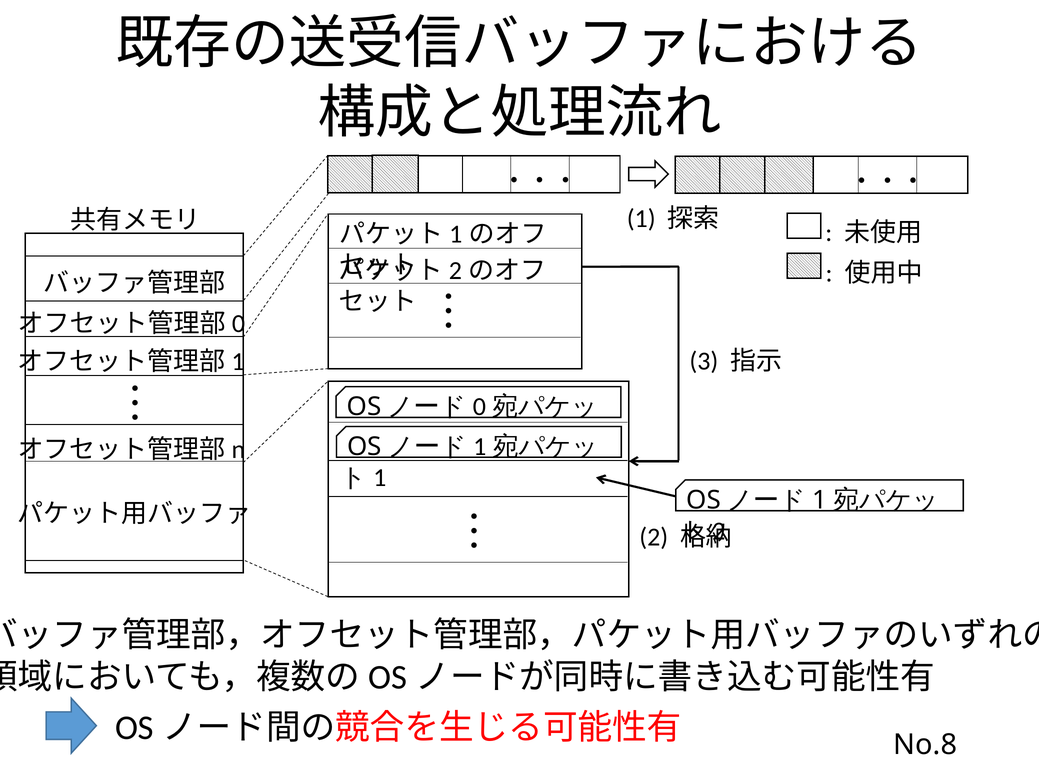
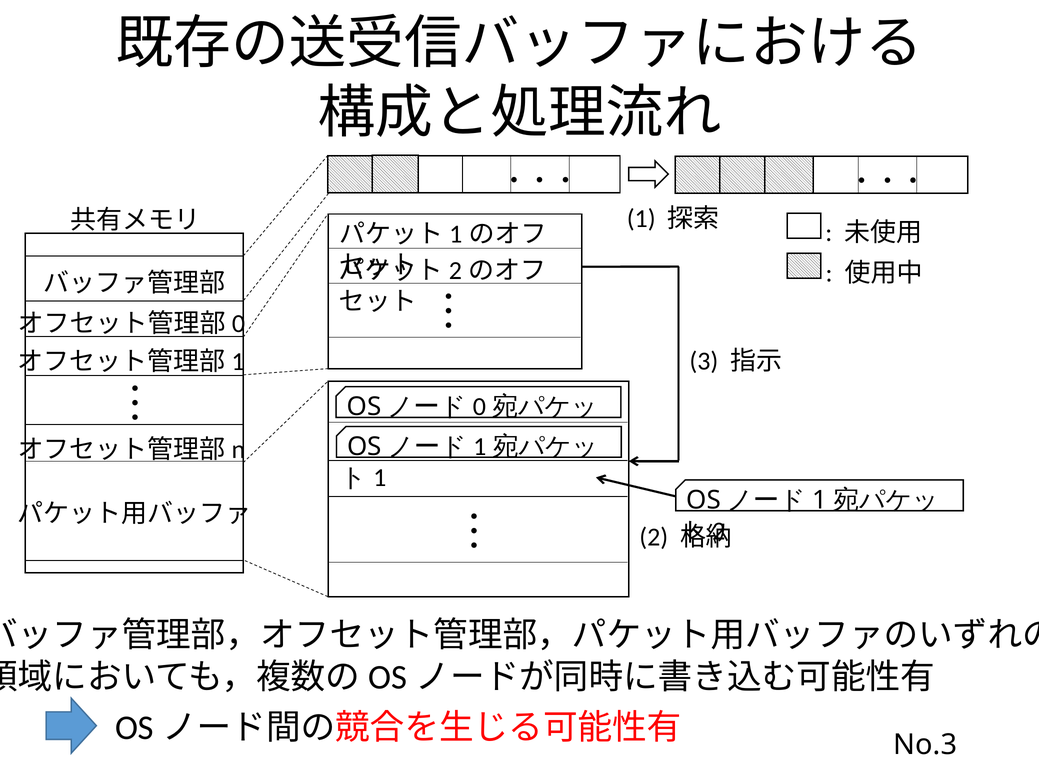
No.8: No.8 -> No.3 (925, 745)
